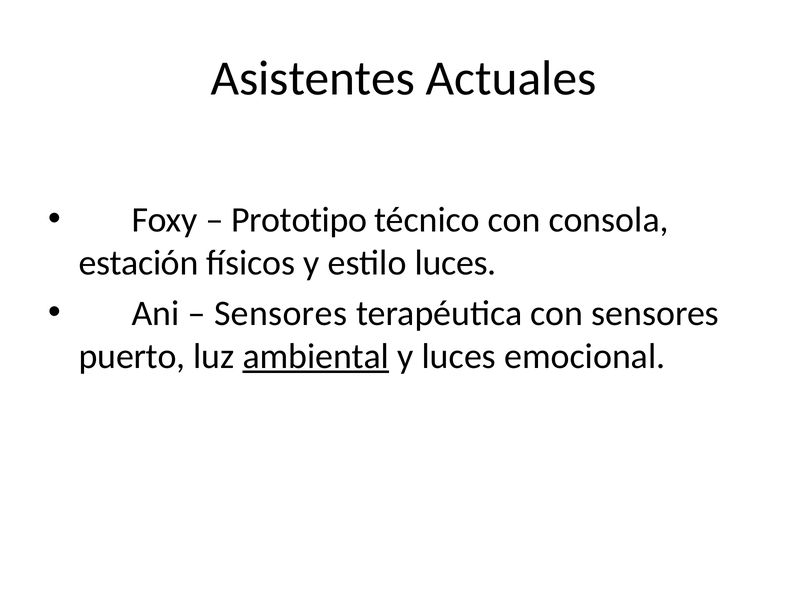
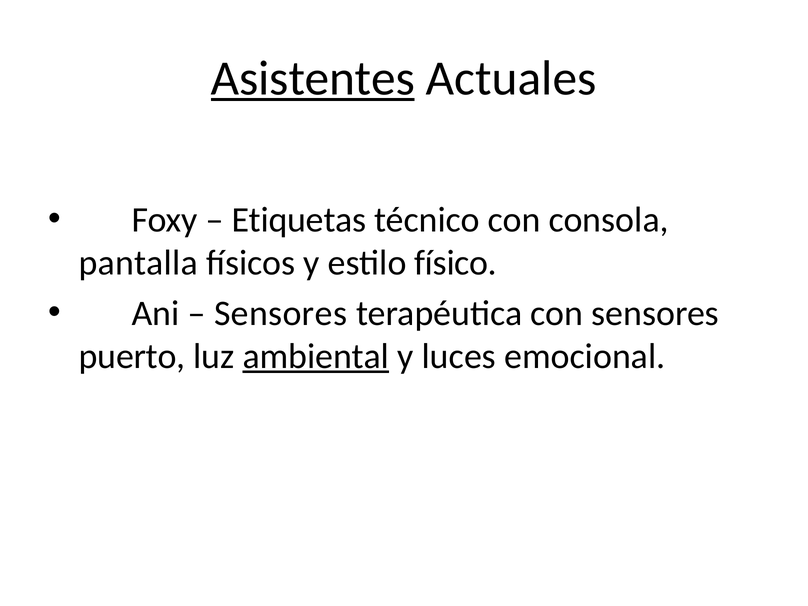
Asistentes underline: none -> present (313, 78)
Prototipo: Prototipo -> Etiquetas (299, 220)
estación: estación -> pantalla (138, 263)
estilo luces: luces -> físico (456, 263)
